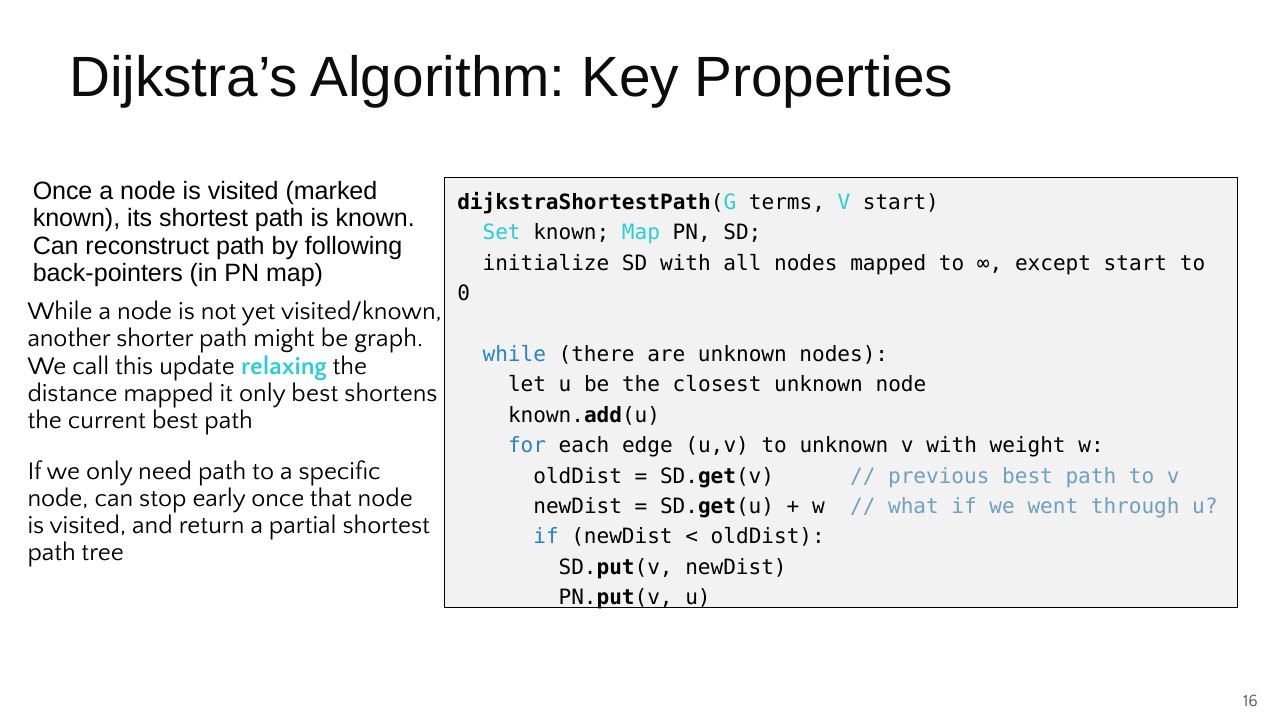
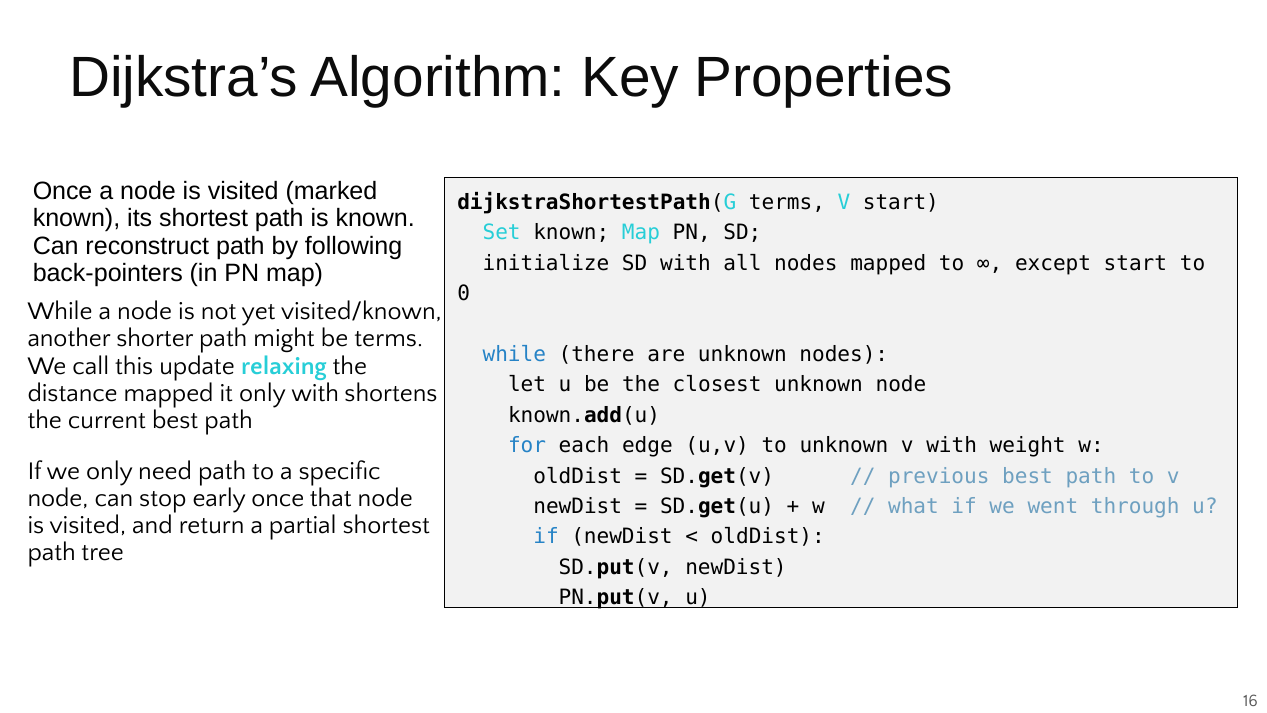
be graph: graph -> terms (389, 339)
only best: best -> with (315, 393)
